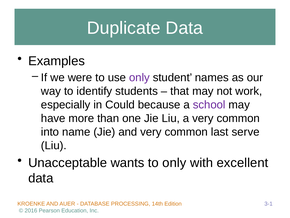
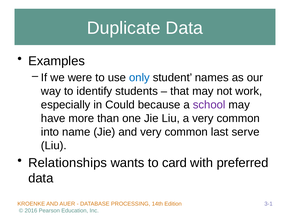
only colour: purple -> blue (139, 77)
Unacceptable: Unacceptable -> Relationships (68, 162)
to only: only -> card (174, 162)
excellent: excellent -> preferred (243, 162)
